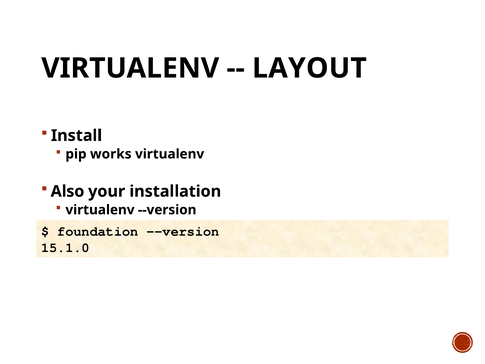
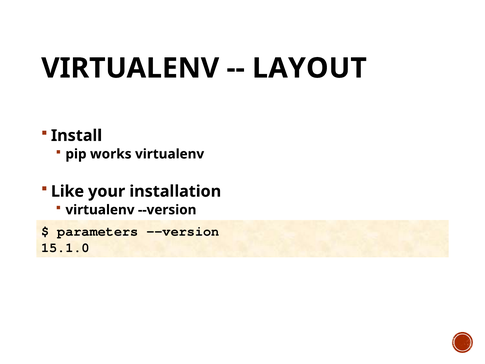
Also: Also -> Like (67, 191)
foundation: foundation -> parameters (98, 231)
